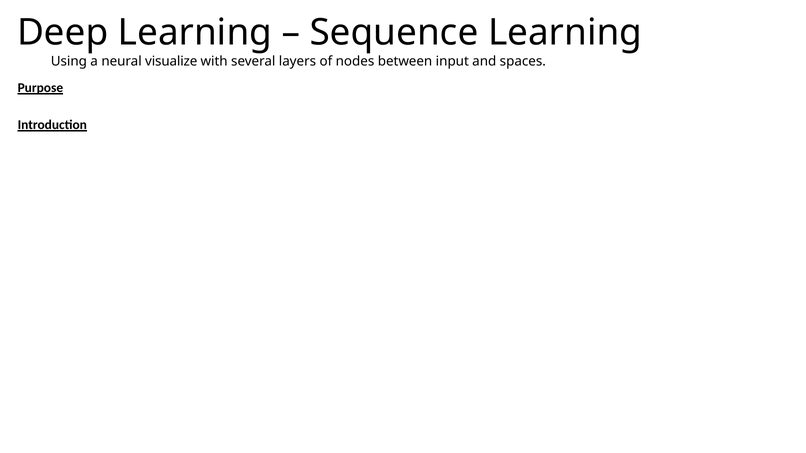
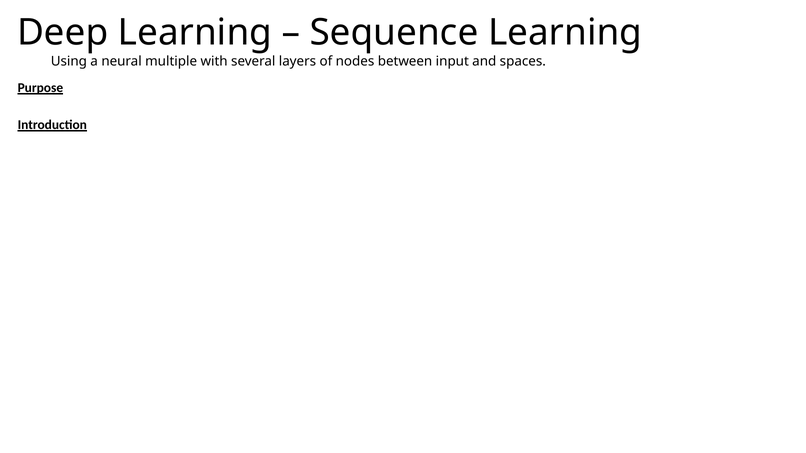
visualize: visualize -> multiple (171, 61)
